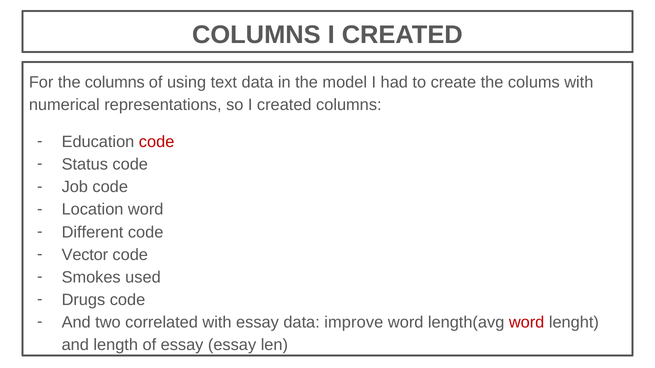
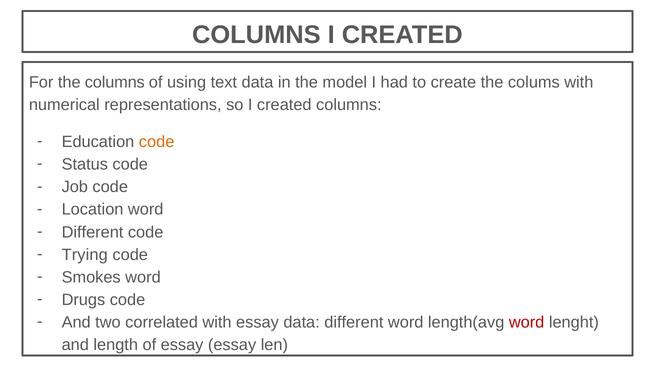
code colour: red -> orange (157, 142)
Vector: Vector -> Trying (85, 255)
Smokes used: used -> word (143, 278)
data improve: improve -> different (354, 323)
